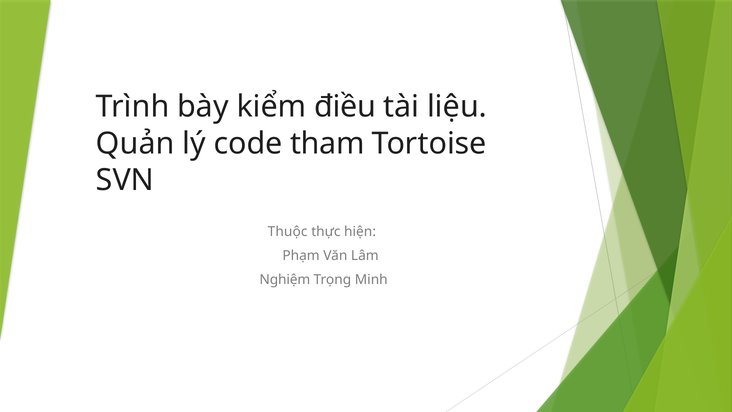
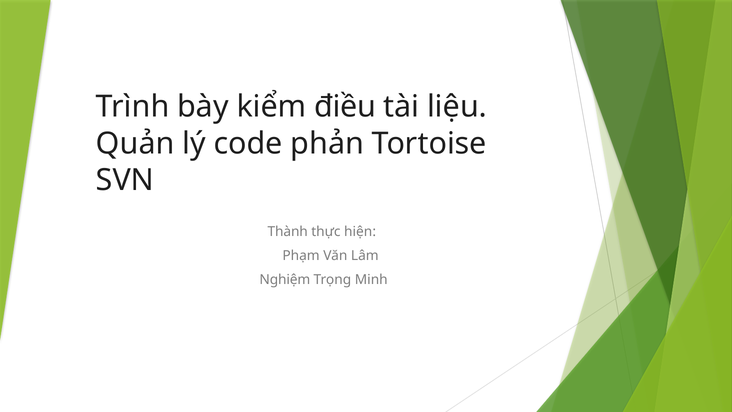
tham: tham -> phản (327, 143)
Thuộc: Thuộc -> Thành (288, 232)
